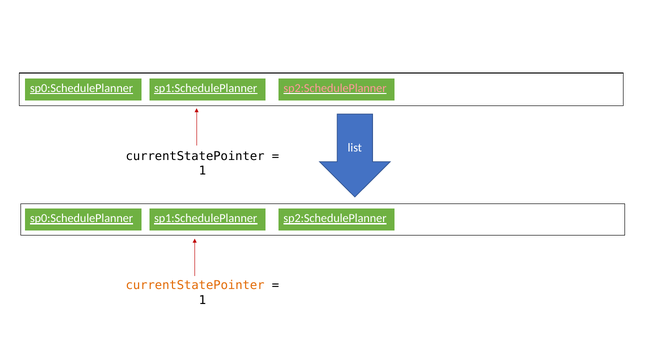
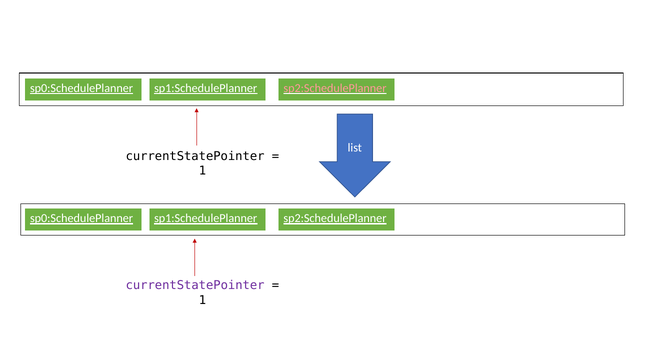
currentStatePointer colour: orange -> purple (195, 286)
